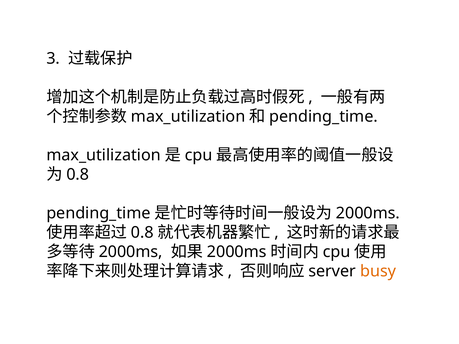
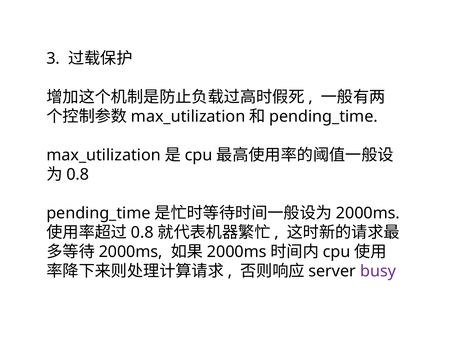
busy colour: orange -> purple (378, 271)
